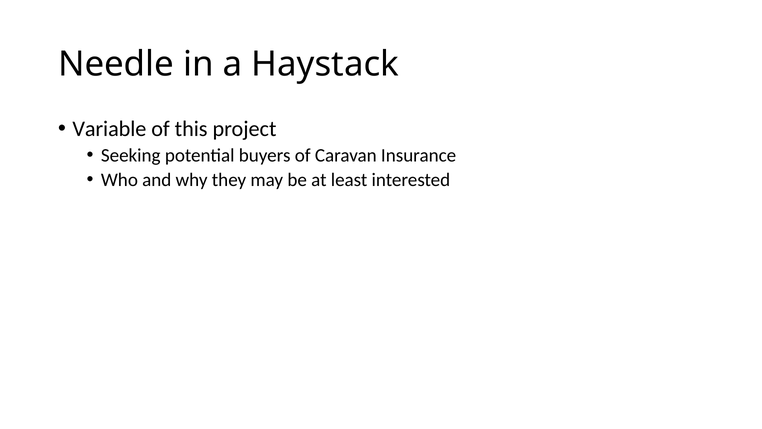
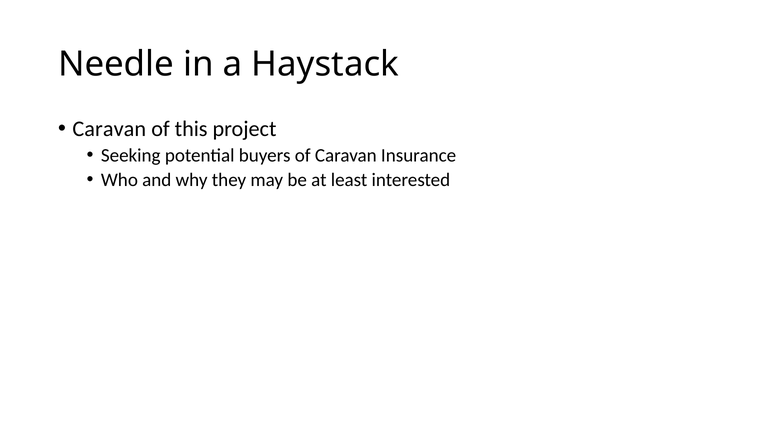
Variable: Variable -> Caravan (109, 129)
